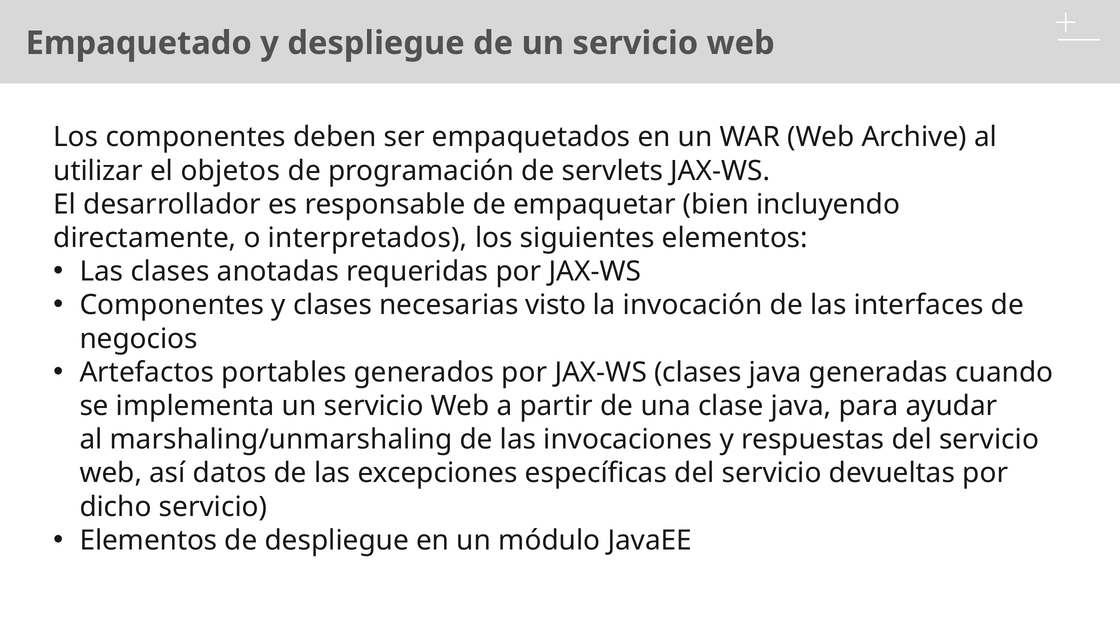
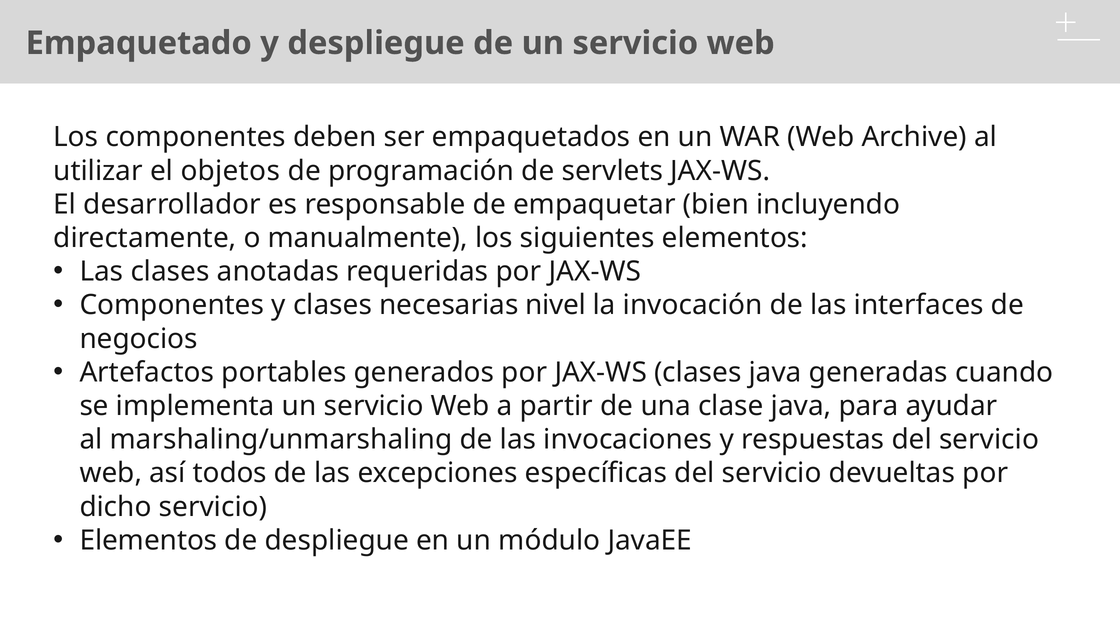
interpretados: interpretados -> manualmente (368, 238)
visto: visto -> nivel (556, 305)
datos: datos -> todos (230, 473)
